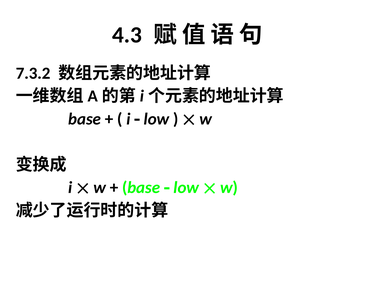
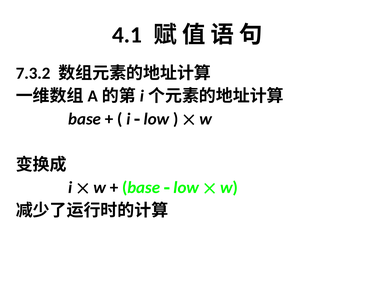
4.3: 4.3 -> 4.1 (127, 35)
